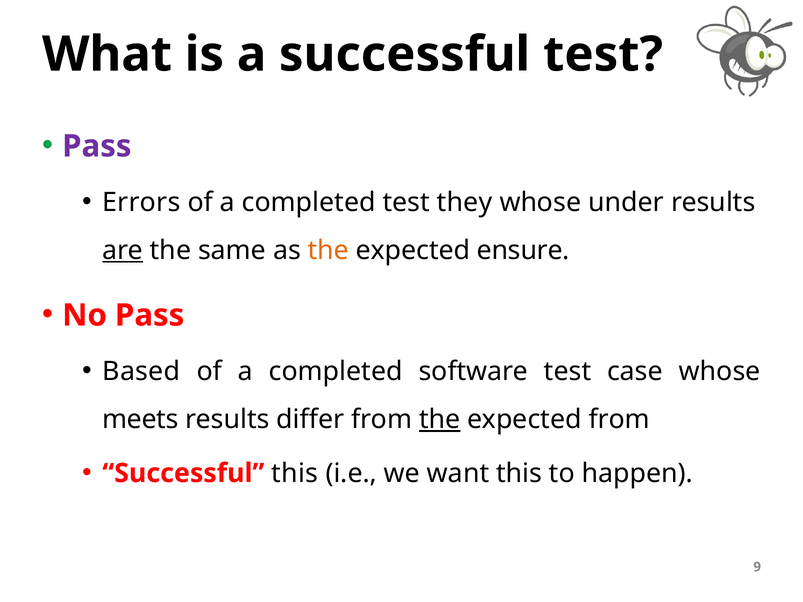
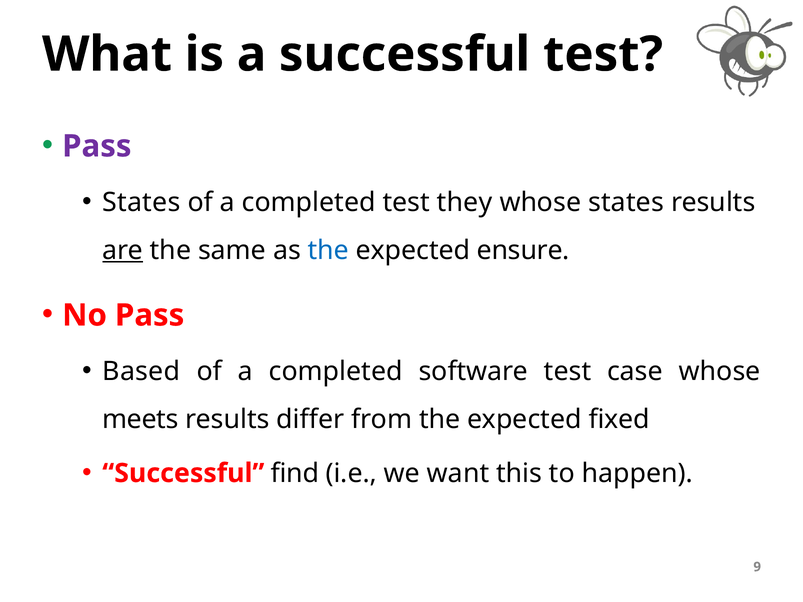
Errors: Errors -> States (141, 202)
whose under: under -> states (626, 202)
the colour: orange -> blue (328, 251)
the underline: present -> none (440, 420)
expected from: from -> fixed (619, 420)
Successful this: this -> find (295, 473)
